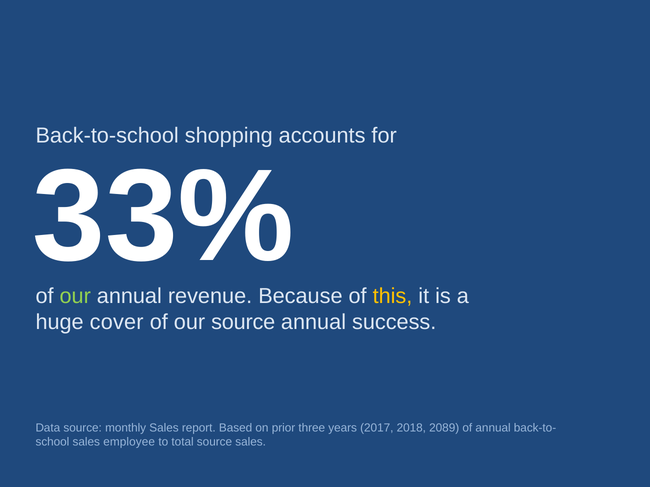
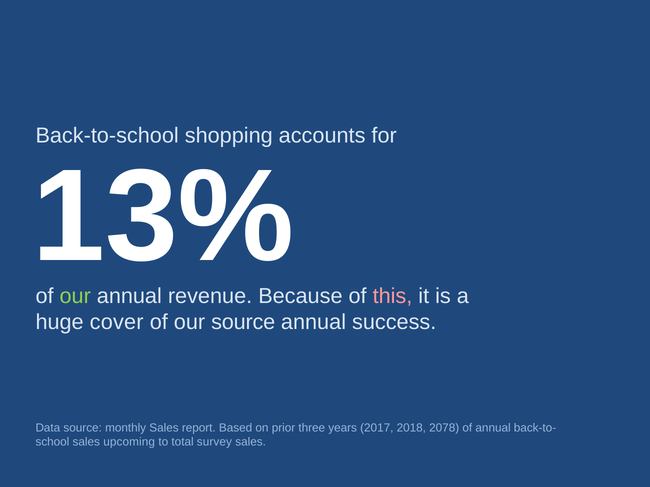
33%: 33% -> 13% (163, 217)
this colour: yellow -> pink (392, 296)
2089: 2089 -> 2078 (444, 428)
employee: employee -> upcoming (129, 442)
total source: source -> survey (214, 442)
